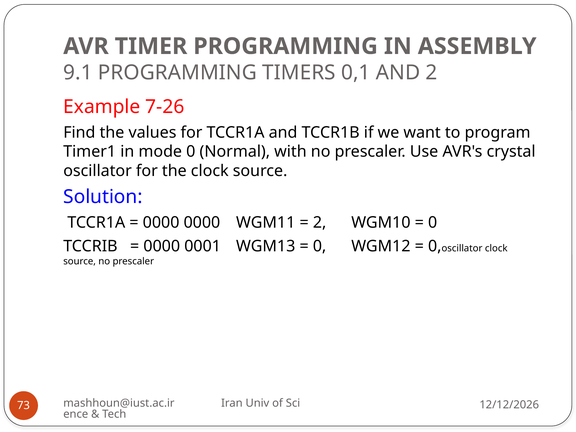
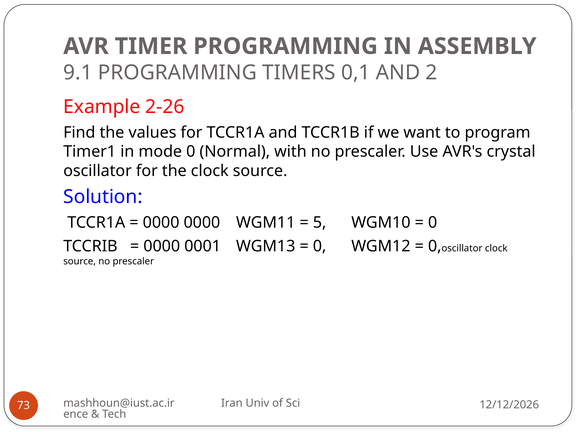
7-26: 7-26 -> 2-26 (165, 107)
2: 2 -> 5 (320, 222)
